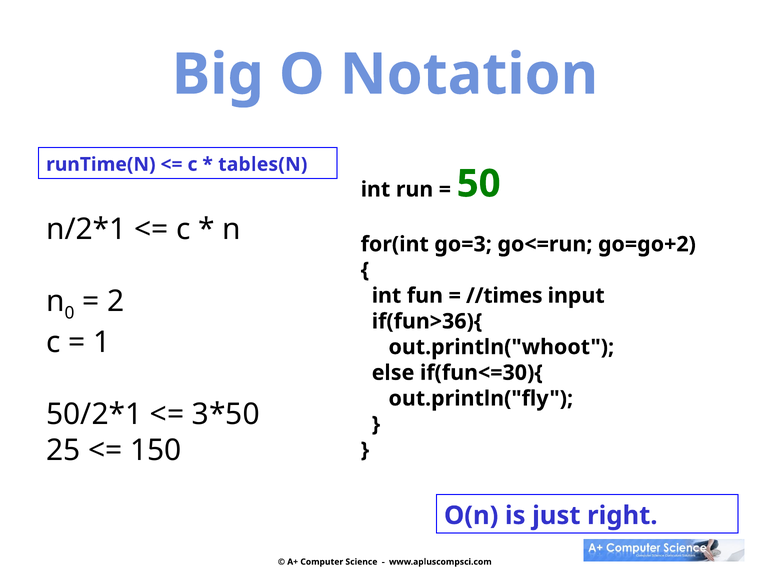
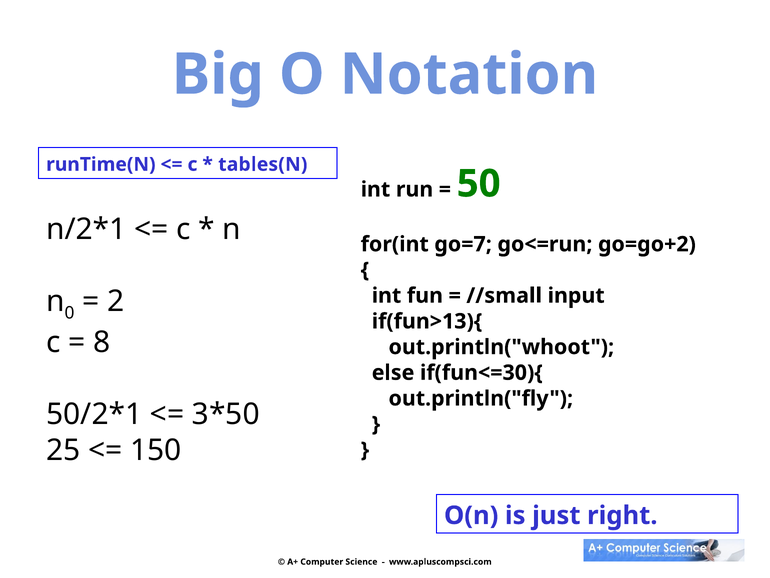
go=3: go=3 -> go=7 (463, 244)
//times: //times -> //small (504, 295)
if(fun>36){: if(fun>36){ -> if(fun>13){ (427, 321)
1: 1 -> 8 (102, 342)
